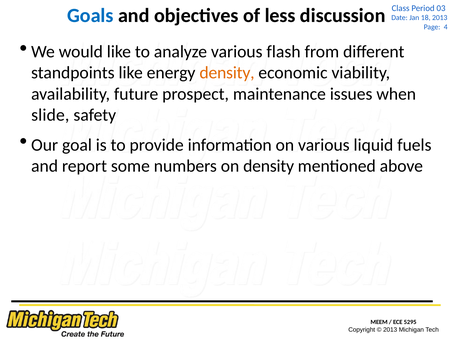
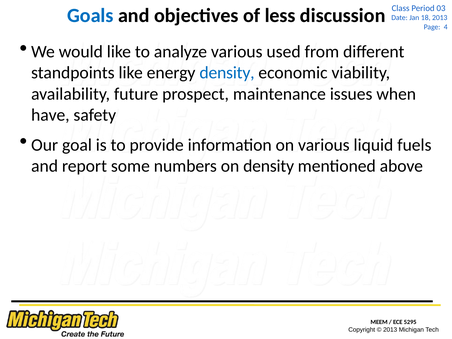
flash: flash -> used (284, 52)
density colour: orange -> blue (227, 73)
slide: slide -> have (50, 115)
